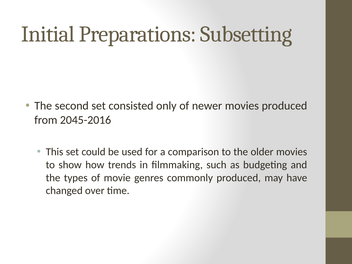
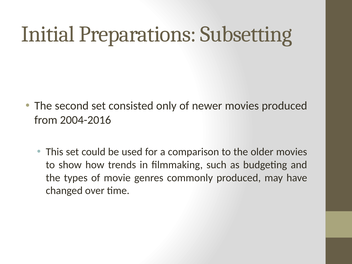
2045-2016: 2045-2016 -> 2004-2016 (86, 120)
